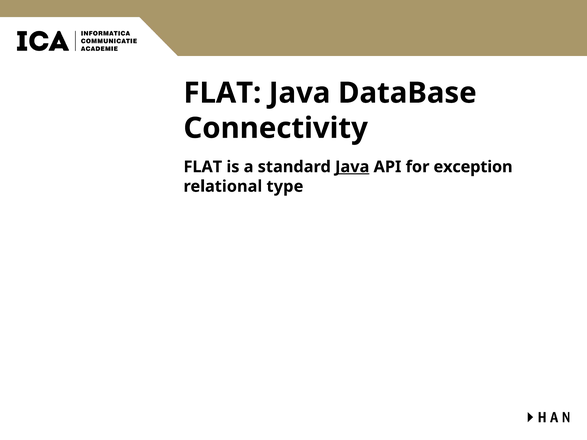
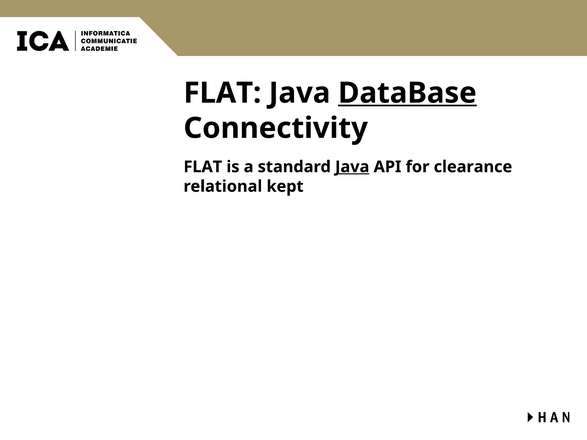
DataBase underline: none -> present (407, 93)
exception: exception -> clearance (473, 167)
type: type -> kept (285, 187)
